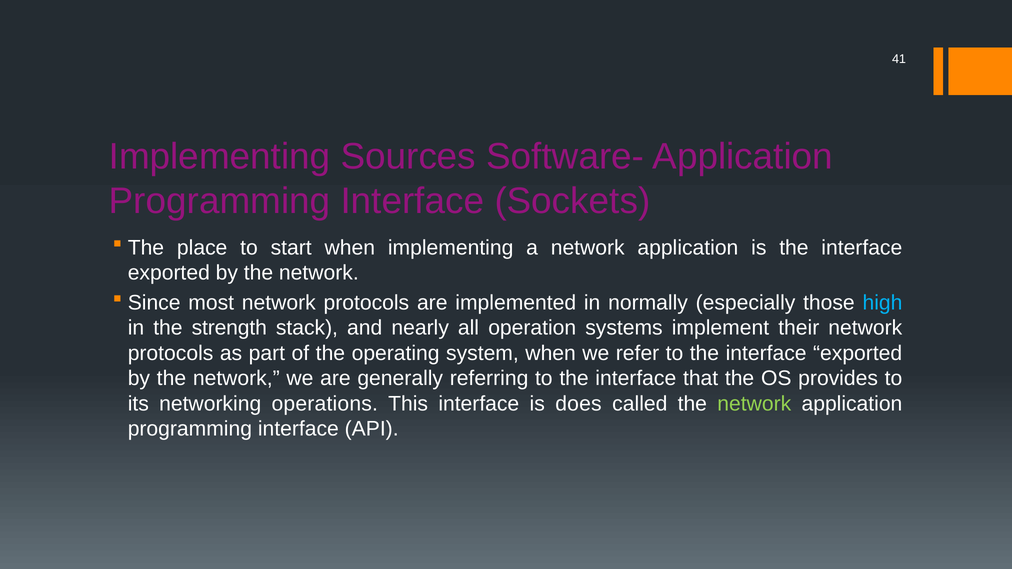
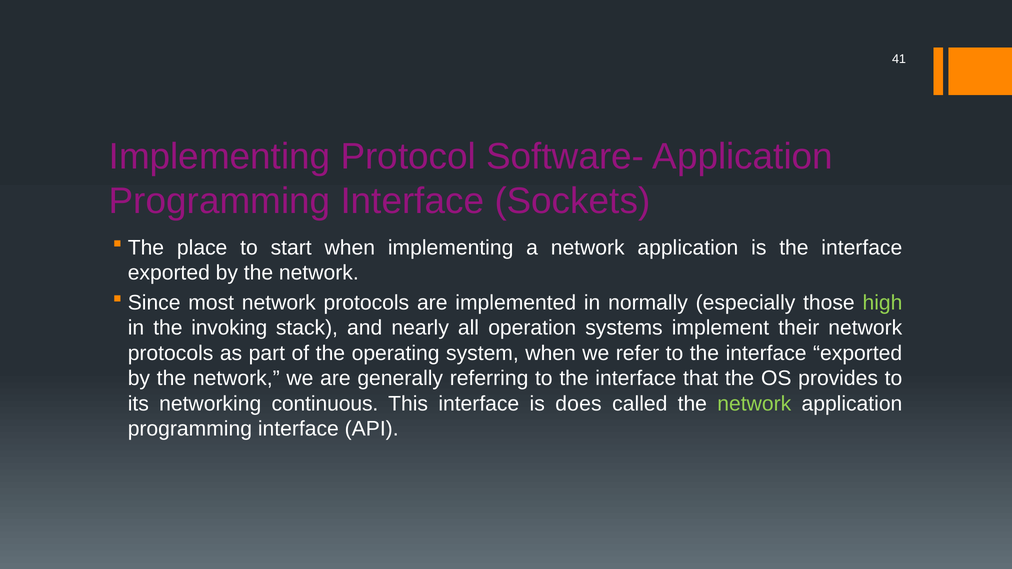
Sources: Sources -> Protocol (408, 157)
high colour: light blue -> light green (882, 303)
strength: strength -> invoking (229, 328)
operations: operations -> continuous (325, 404)
